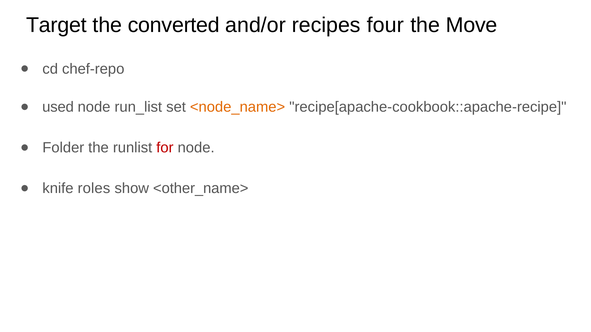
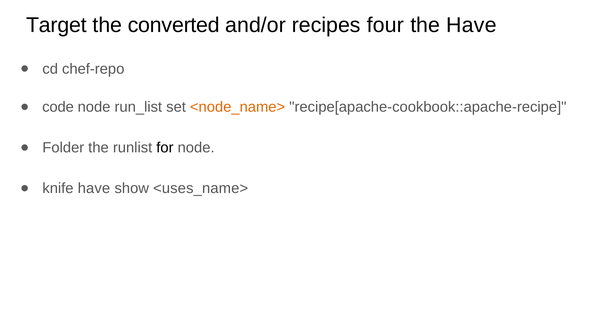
the Move: Move -> Have (471, 25)
used: used -> code (58, 107)
for colour: red -> black (165, 148)
knife roles: roles -> have (94, 189)
<other_name>: <other_name> -> <uses_name> (201, 189)
